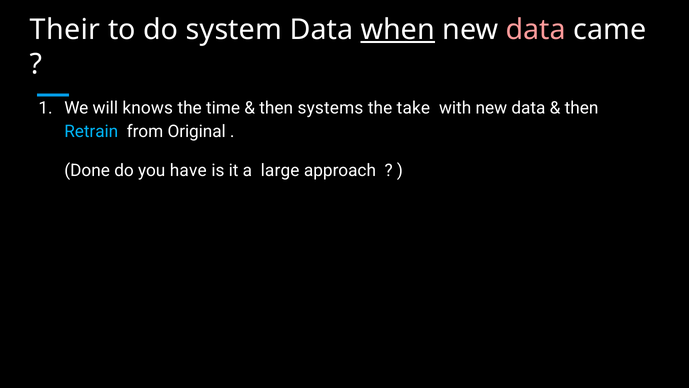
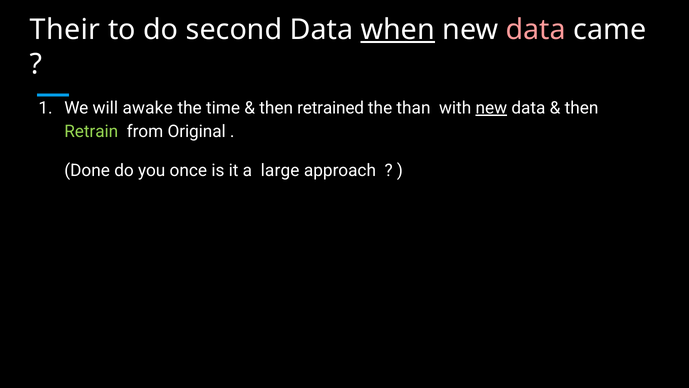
system: system -> second (234, 30)
knows: knows -> awake (148, 108)
systems: systems -> retrained (331, 108)
take: take -> than (413, 108)
new underline: none -> present (491, 108)
Retrain colour: light blue -> light green (91, 131)
have: have -> once (188, 171)
